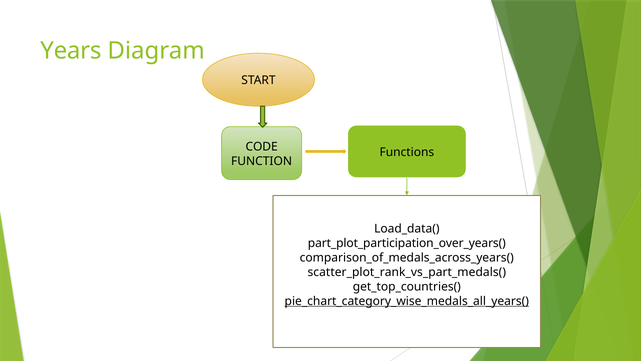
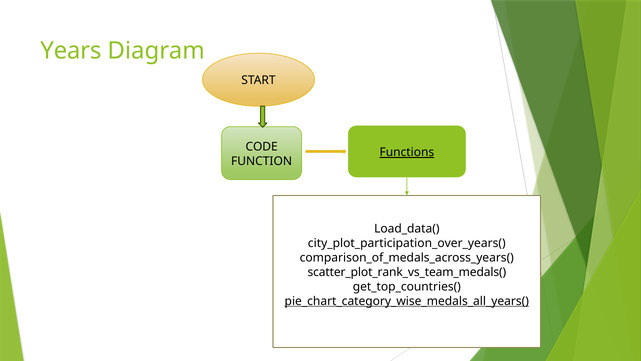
Functions underline: none -> present (407, 152)
part_plot_participation_over_years(: part_plot_participation_over_years( -> city_plot_participation_over_years( (407, 243)
scatter_plot_rank_vs_part_medals(: scatter_plot_rank_vs_part_medals( -> scatter_plot_rank_vs_team_medals( (407, 272)
